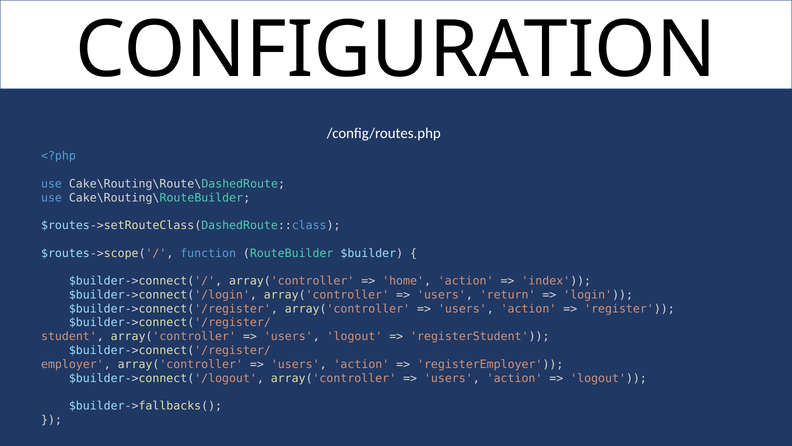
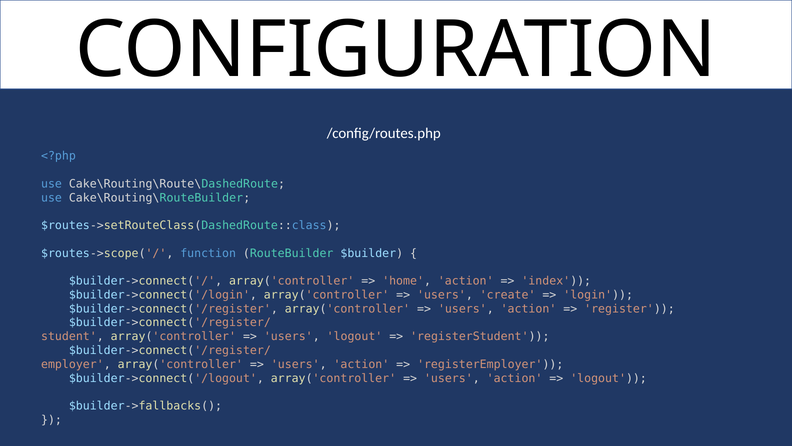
return: return -> create (508, 295)
